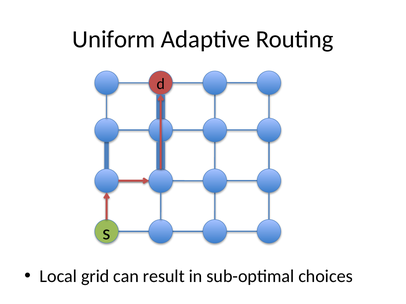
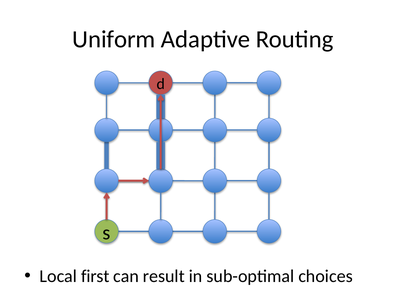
grid: grid -> first (95, 277)
